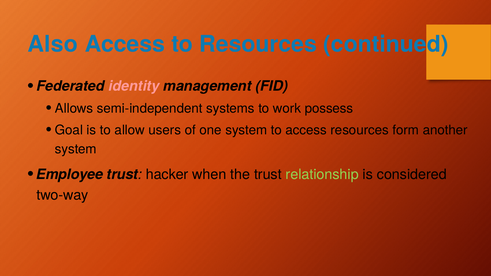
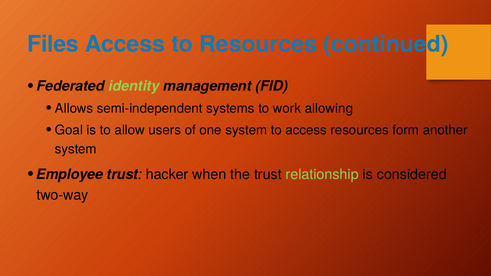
Also: Also -> Files (53, 44)
identity colour: pink -> light green (134, 86)
possess: possess -> allowing (329, 109)
